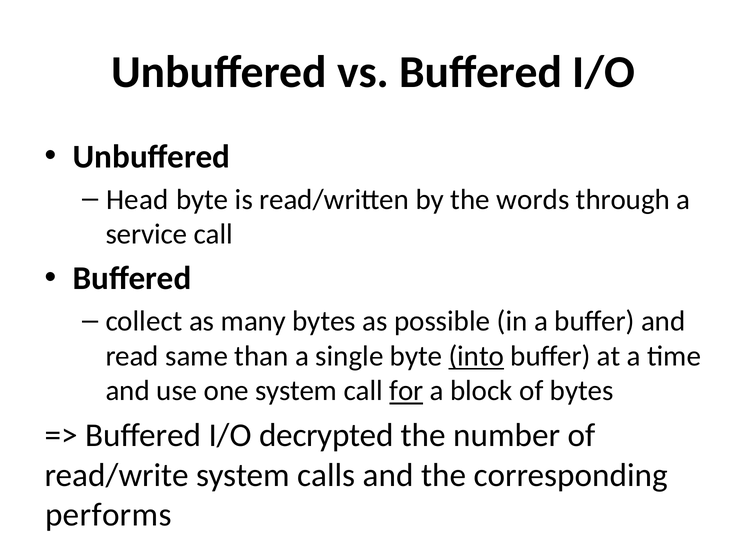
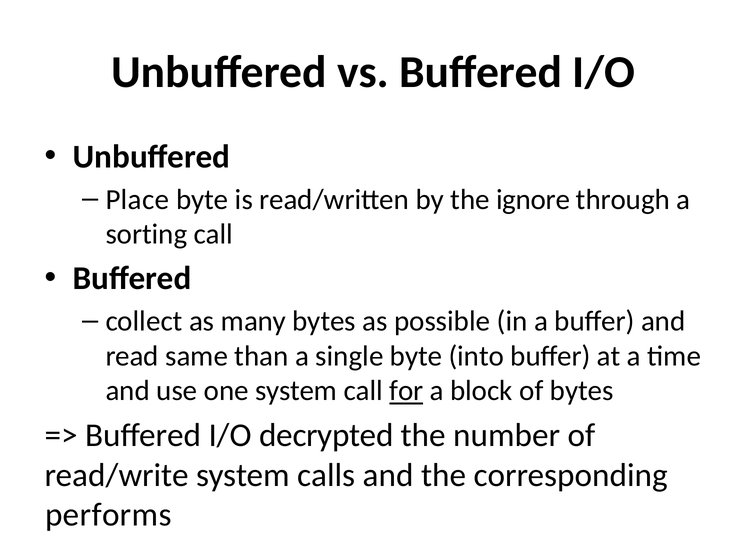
Head: Head -> Place (137, 200)
words: words -> ignore (533, 200)
service: service -> sorting (146, 234)
into underline: present -> none (476, 356)
